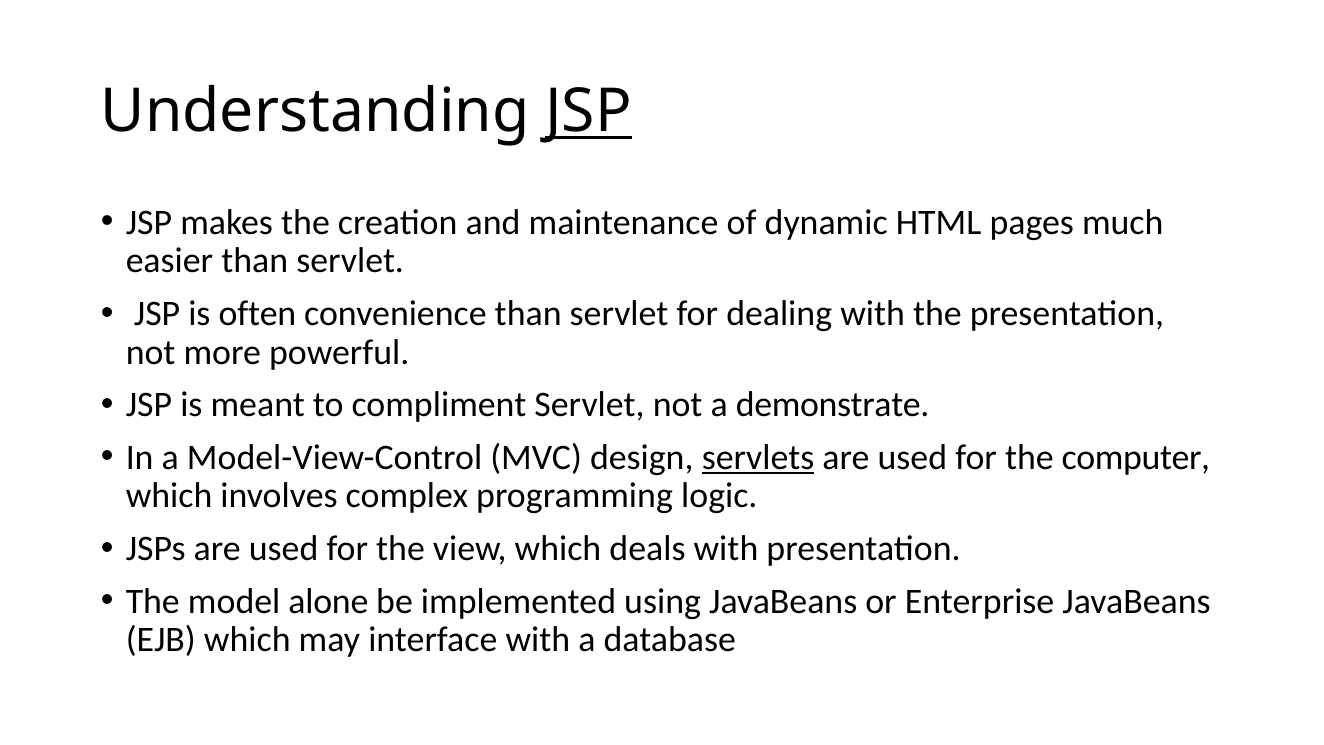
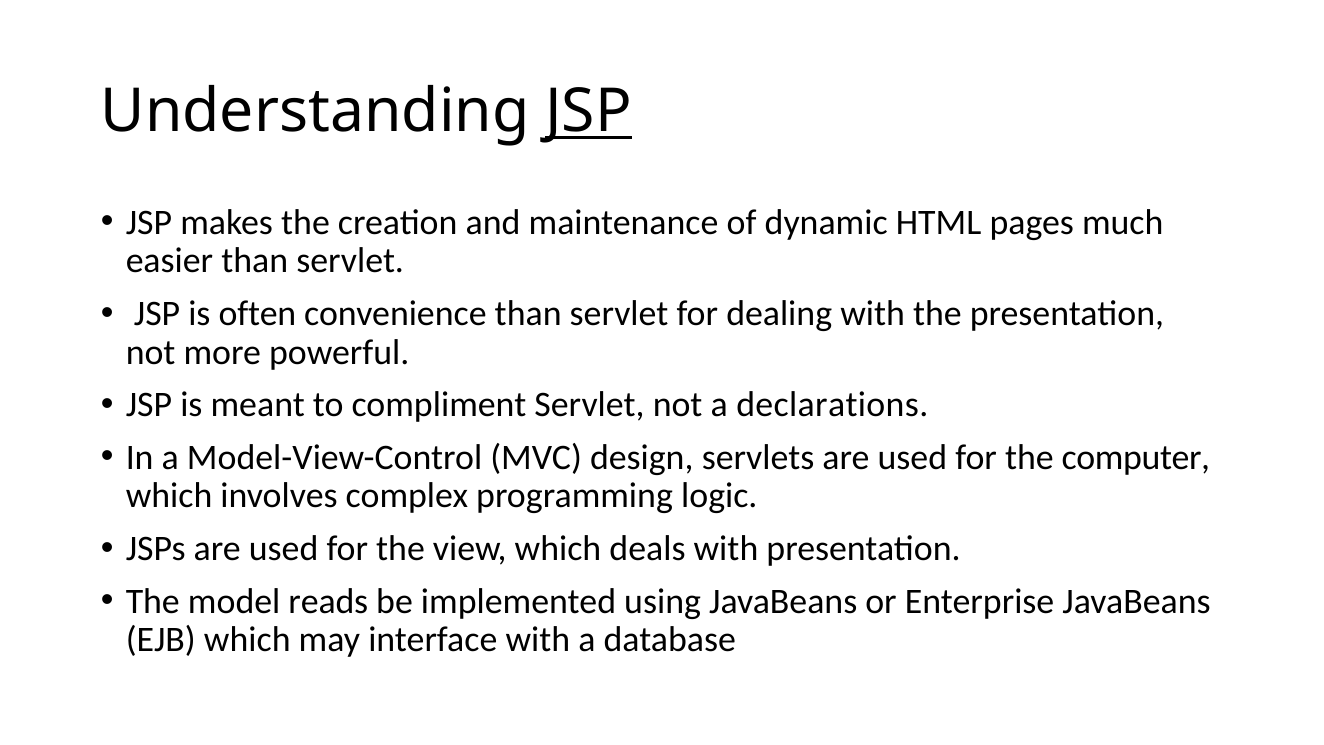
demonstrate: demonstrate -> declarations (832, 405)
servlets underline: present -> none (758, 457)
alone: alone -> reads (328, 601)
